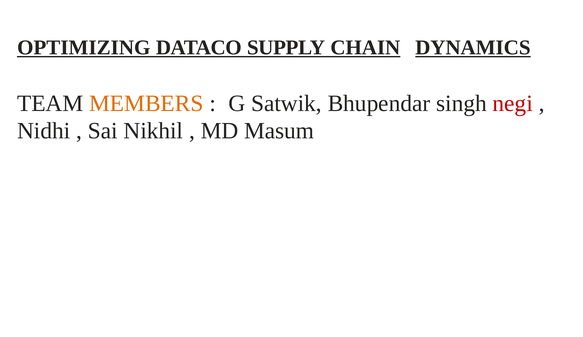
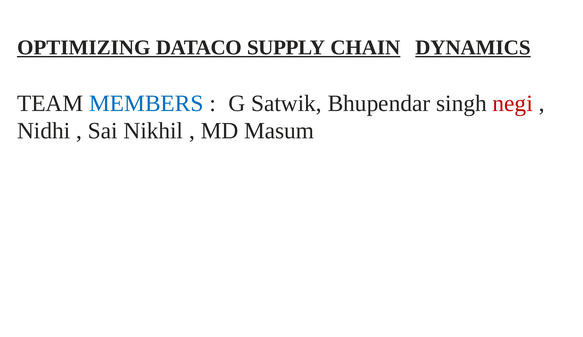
MEMBERS colour: orange -> blue (146, 103)
